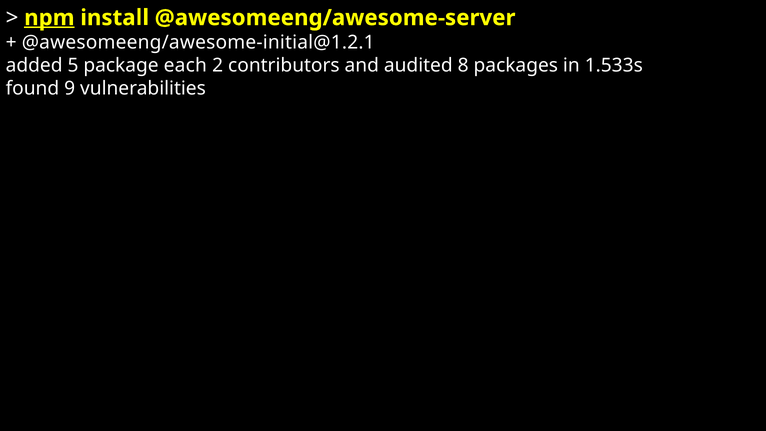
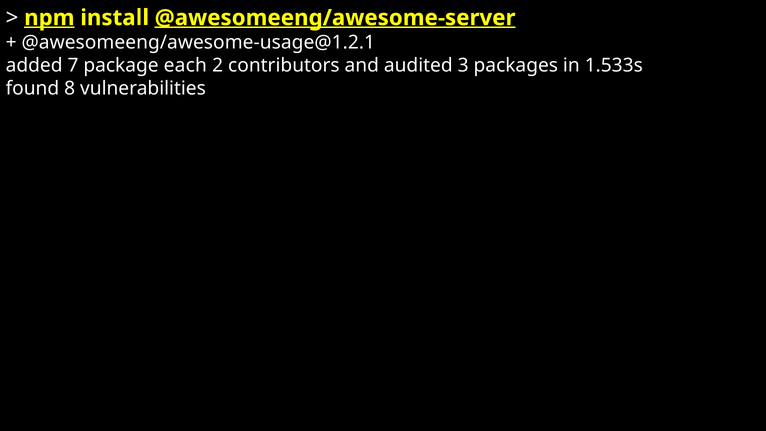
@awesomeeng/awesome-server underline: none -> present (335, 18)
@awesomeeng/awesome-initial@1.2.1: @awesomeeng/awesome-initial@1.2.1 -> @awesomeeng/awesome-usage@1.2.1 (198, 42)
5: 5 -> 7 (73, 65)
8: 8 -> 3 (463, 65)
9: 9 -> 8 (70, 88)
